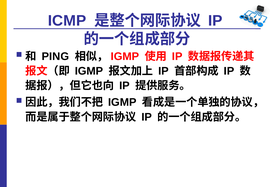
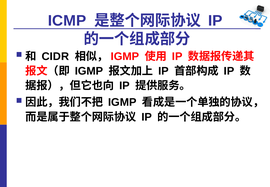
PING: PING -> CIDR (55, 56)
